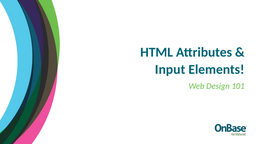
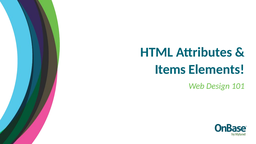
Input: Input -> Items (170, 69)
